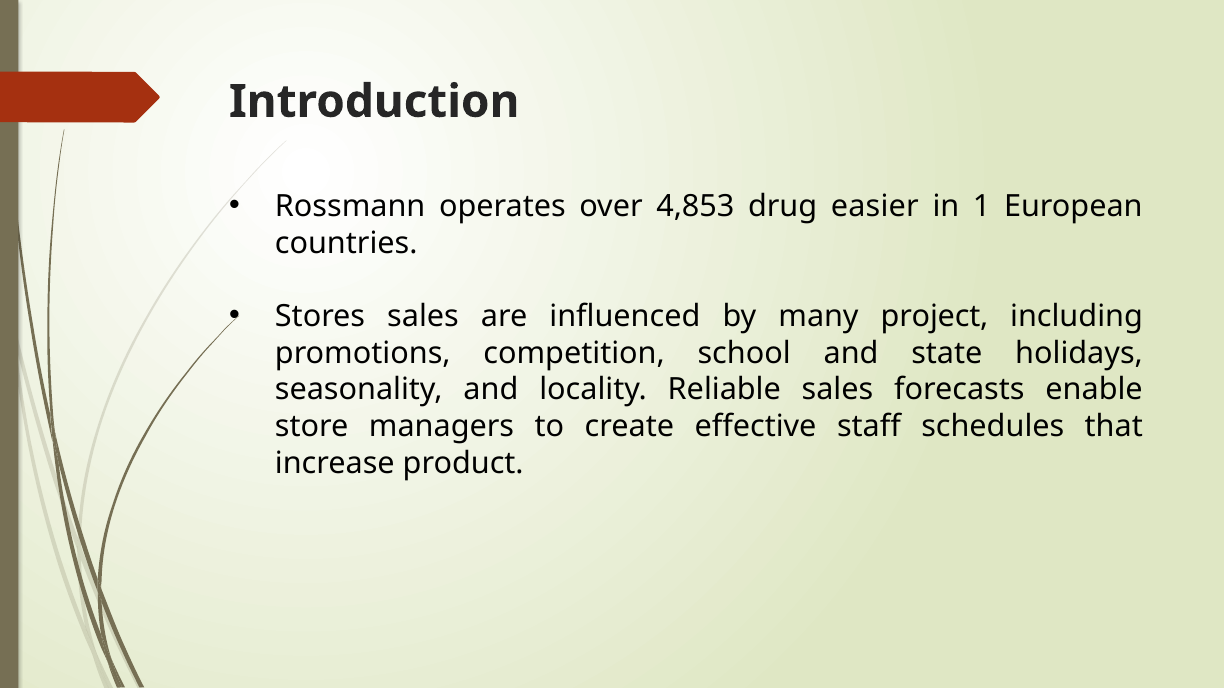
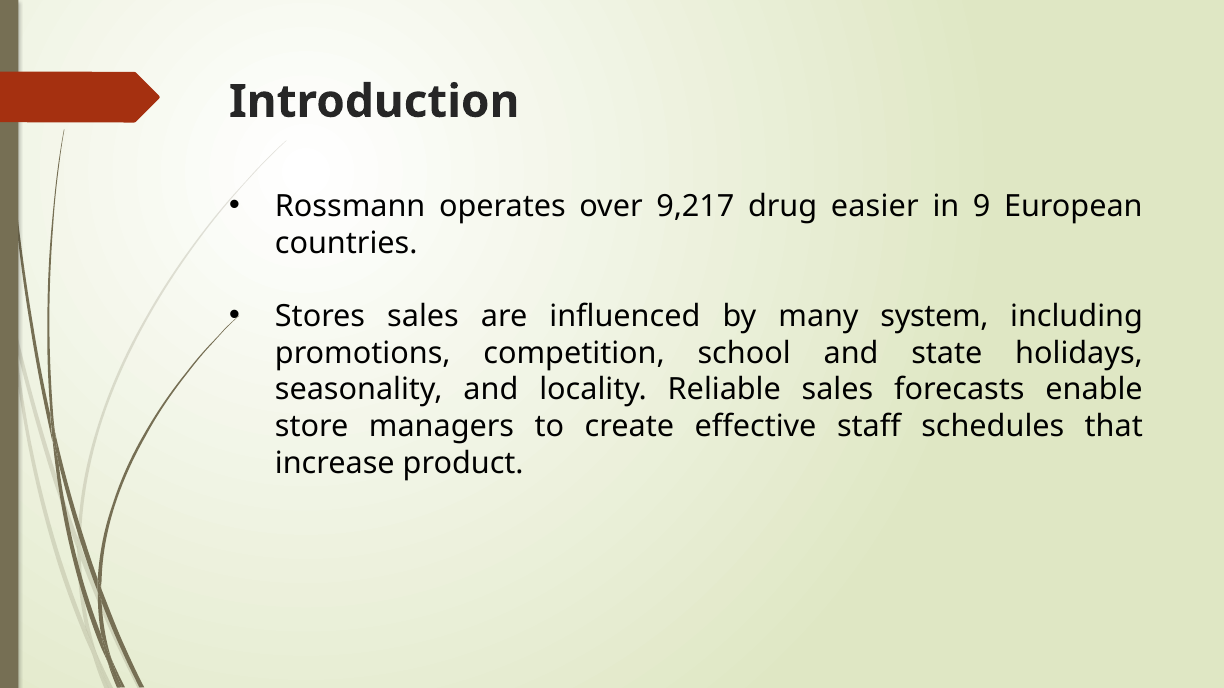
4,853: 4,853 -> 9,217 (695, 206)
1: 1 -> 9 (982, 206)
project: project -> system (935, 317)
